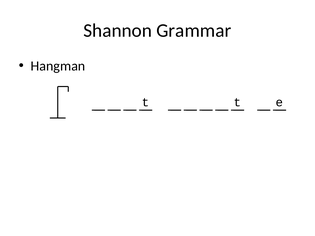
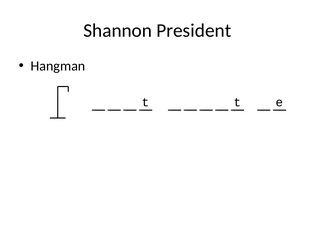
Grammar: Grammar -> President (194, 30)
